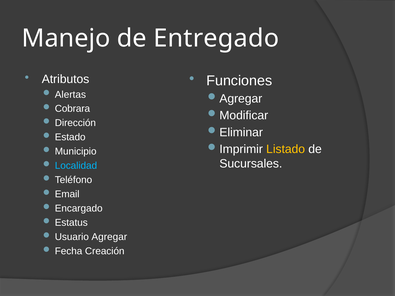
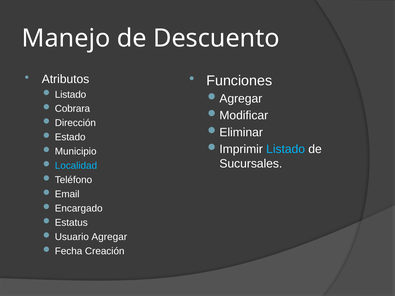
Entregado: Entregado -> Descuento (216, 38)
Alertas: Alertas -> Listado (71, 95)
Listado colour: yellow -> light blue (286, 149)
